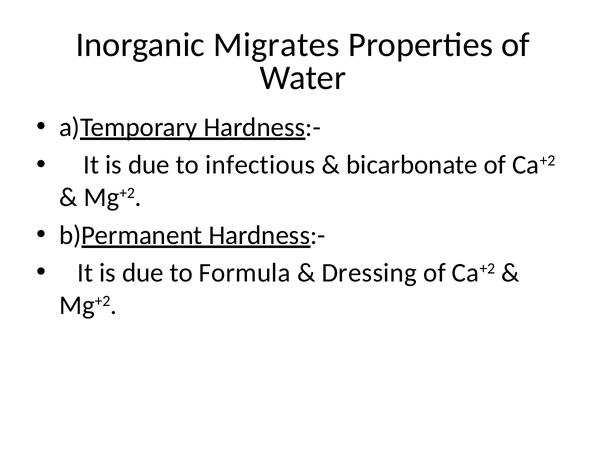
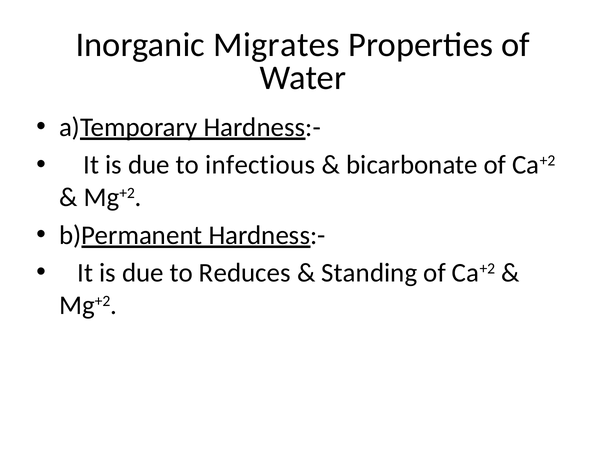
Formula: Formula -> Reduces (245, 273)
Dressing: Dressing -> Standing (369, 273)
